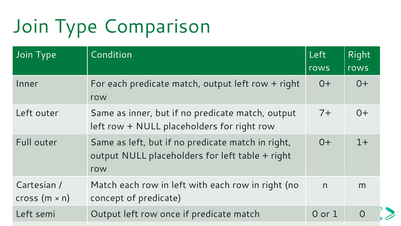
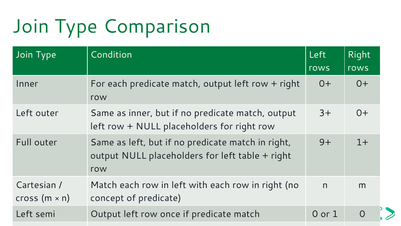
7+: 7+ -> 3+ (325, 113)
0+: 0+ -> 9+ (325, 142)
